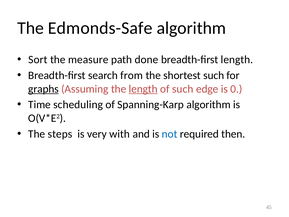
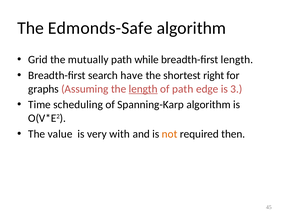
Sort: Sort -> Grid (38, 60)
measure: measure -> mutually (88, 60)
done: done -> while (147, 60)
from: from -> have (132, 75)
shortest such: such -> right (214, 75)
graphs underline: present -> none (43, 89)
of such: such -> path (183, 89)
0: 0 -> 3 (236, 89)
steps: steps -> value (60, 134)
not colour: blue -> orange (170, 134)
